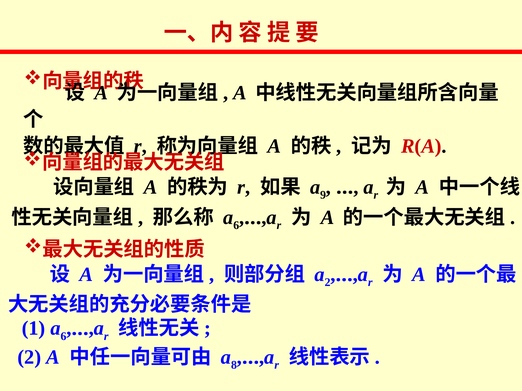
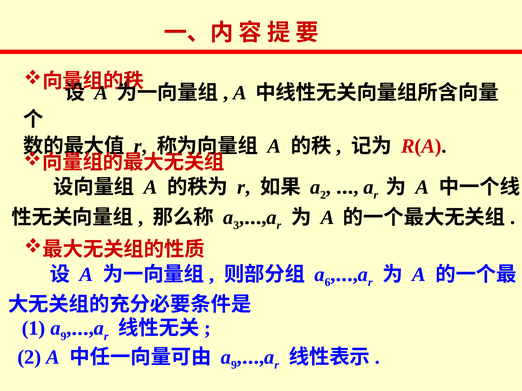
a 9: 9 -> 2 (323, 195)
6: 6 -> 3 (236, 226)
a 2: 2 -> 6 (328, 283)
1 a 6: 6 -> 9 (63, 337)
8: 8 -> 9 (234, 365)
